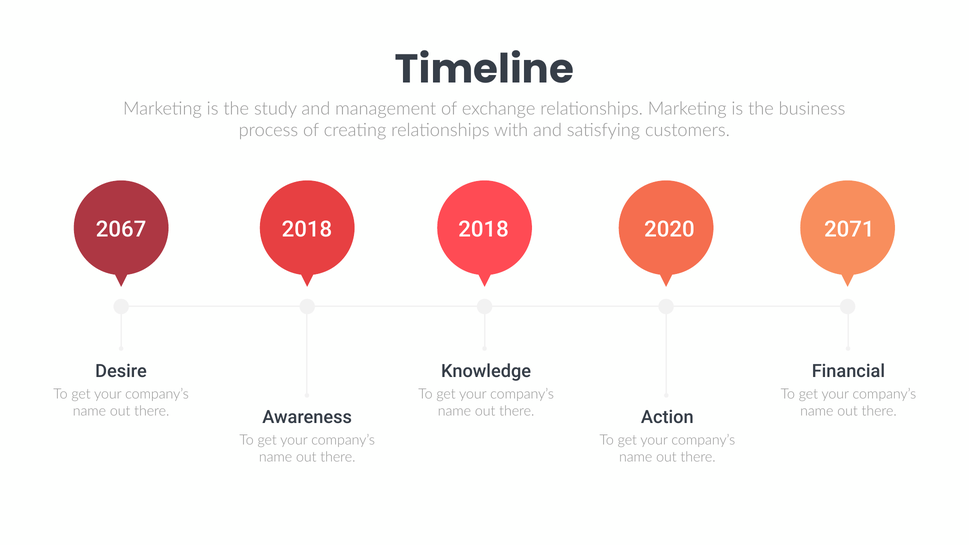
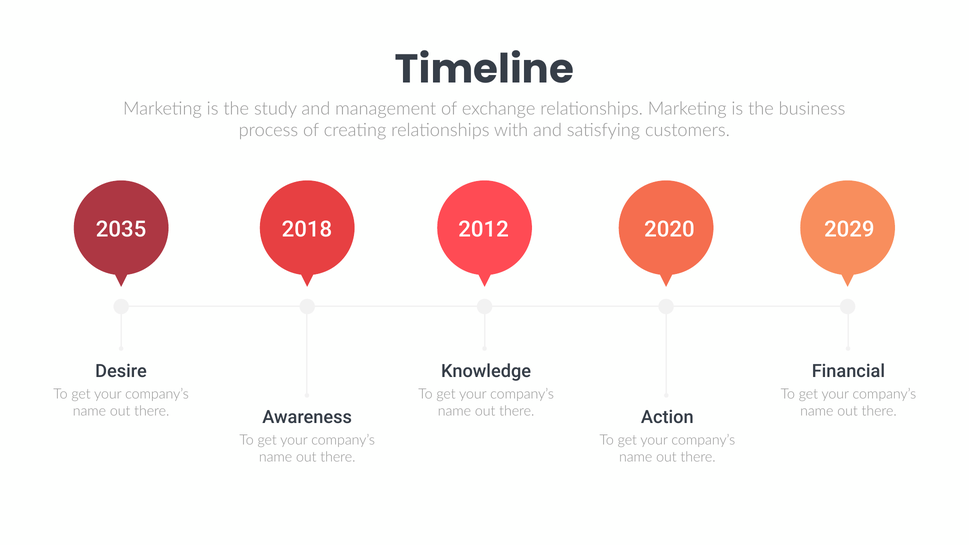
2067: 2067 -> 2035 (121, 230)
2018 2018: 2018 -> 2012 (484, 230)
2071: 2071 -> 2029 (849, 230)
